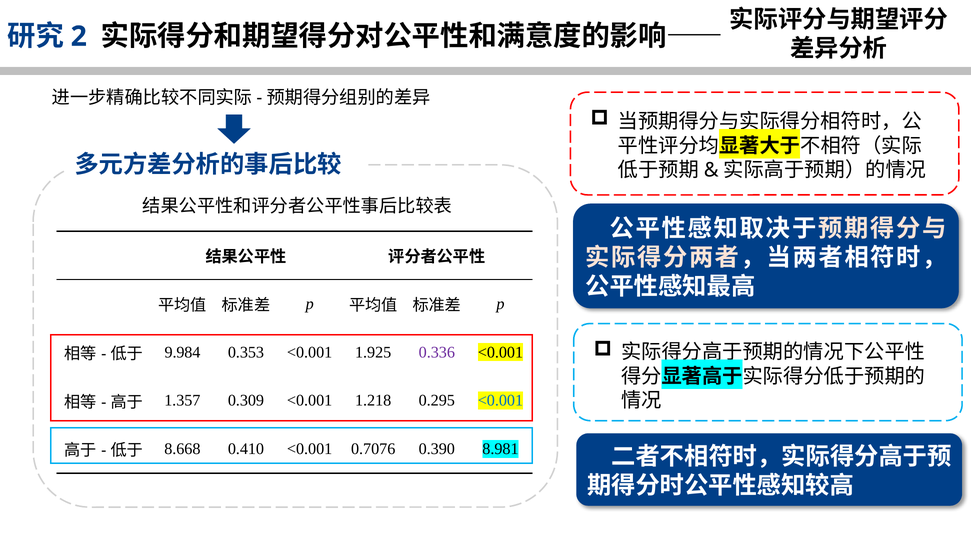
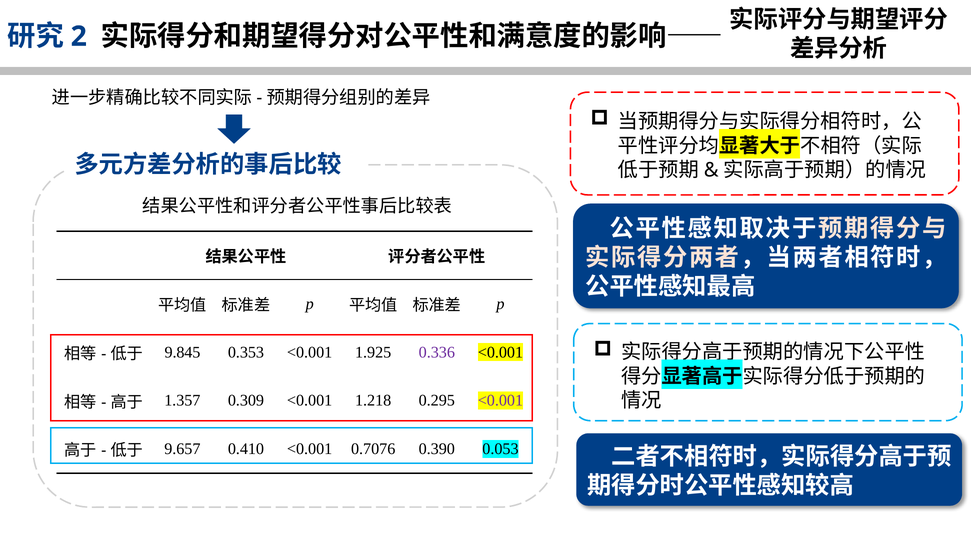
9.984: 9.984 -> 9.845 (182, 352)
<0.001 colour: blue -> purple (500, 401)
8.668: 8.668 -> 9.657 (182, 449)
8.981: 8.981 -> 0.053 (500, 449)
